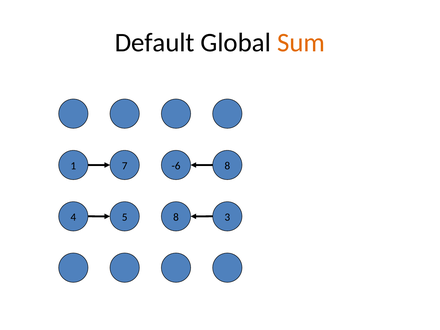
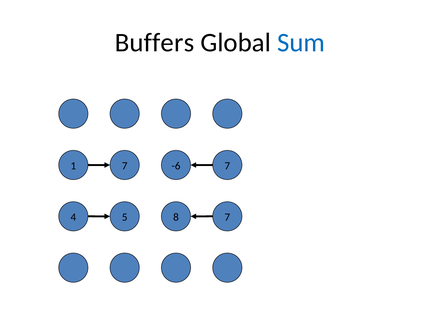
Default: Default -> Buffers (154, 43)
Sum colour: orange -> blue (301, 43)
-6 8: 8 -> 7 (227, 166)
8 3: 3 -> 7 (227, 217)
